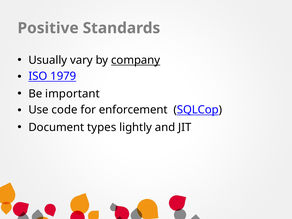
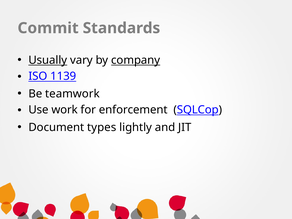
Positive: Positive -> Commit (48, 28)
Usually underline: none -> present (48, 60)
1979: 1979 -> 1139 (63, 76)
important: important -> teamwork (72, 94)
code: code -> work (65, 110)
